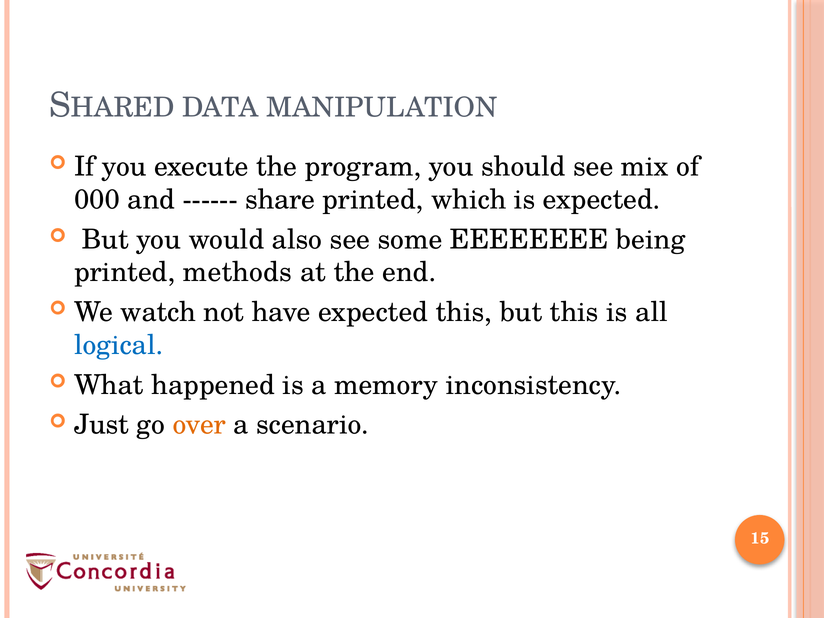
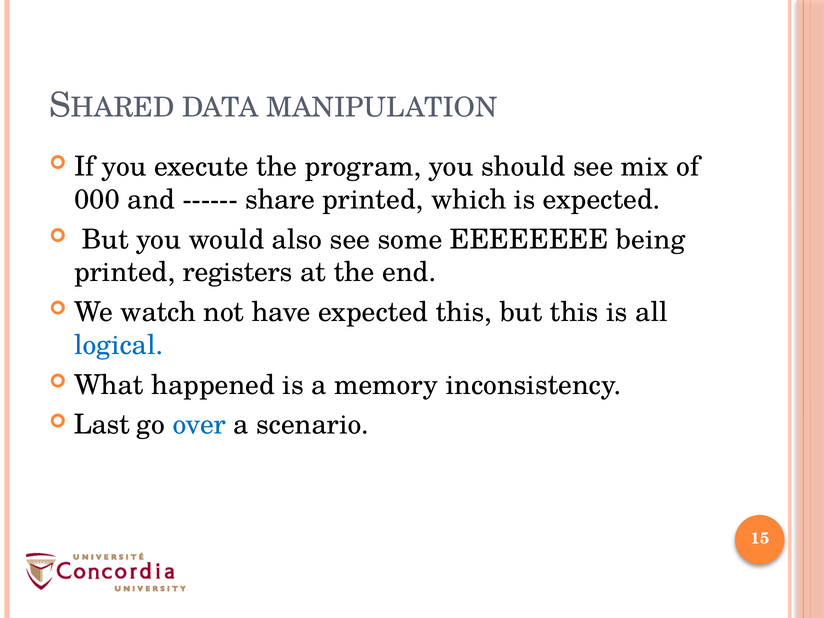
methods: methods -> registers (238, 272)
Just: Just -> Last (102, 425)
over colour: orange -> blue (199, 425)
